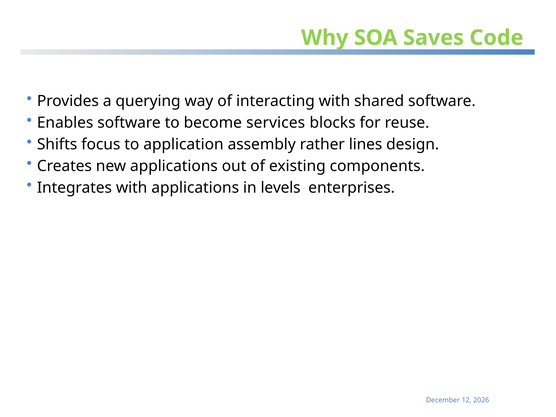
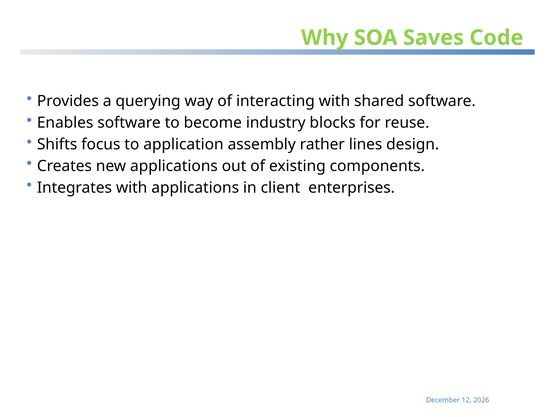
services: services -> industry (276, 123)
levels: levels -> client (280, 188)
